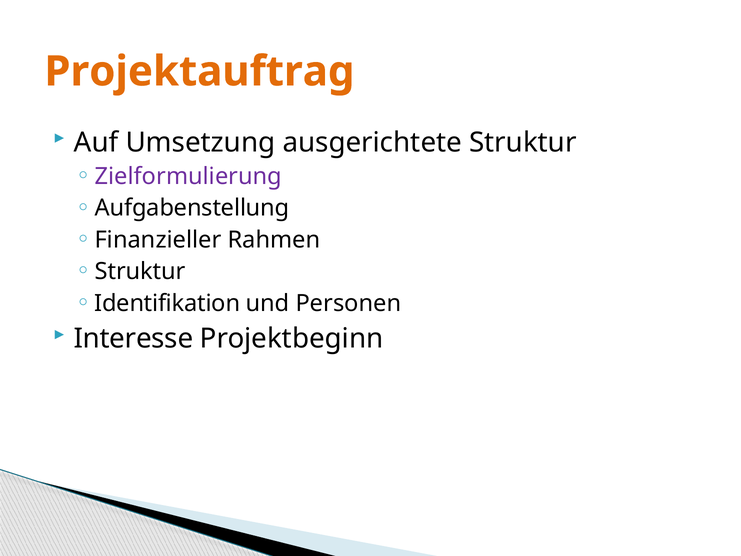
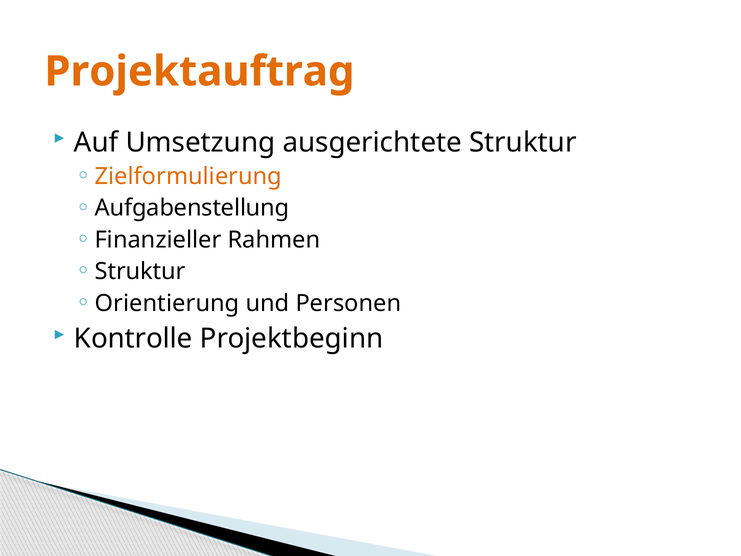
Zielformulierung colour: purple -> orange (188, 176)
Identifikation: Identifikation -> Orientierung (167, 303)
Interesse: Interesse -> Kontrolle (133, 338)
